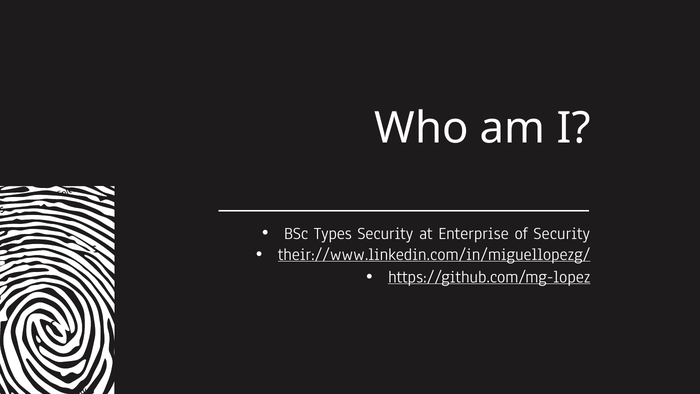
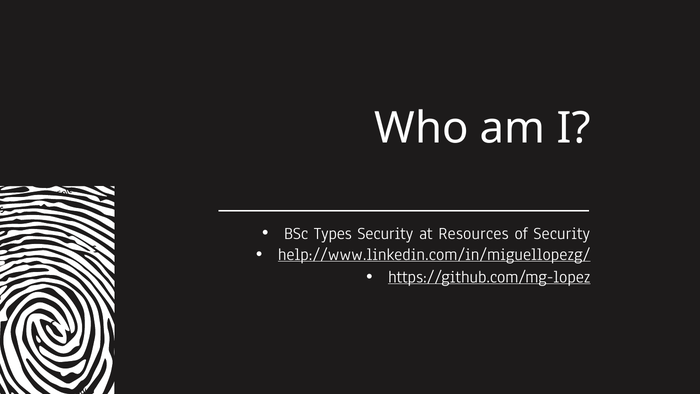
Enterprise: Enterprise -> Resources (473, 233)
their://www.linkedin.com/in/miguellopezg/: their://www.linkedin.com/in/miguellopezg/ -> help://www.linkedin.com/in/miguellopezg/ (434, 254)
